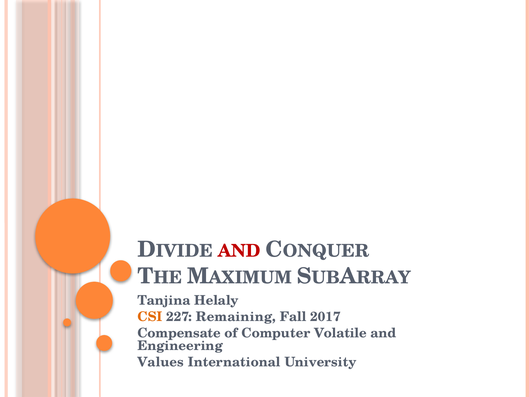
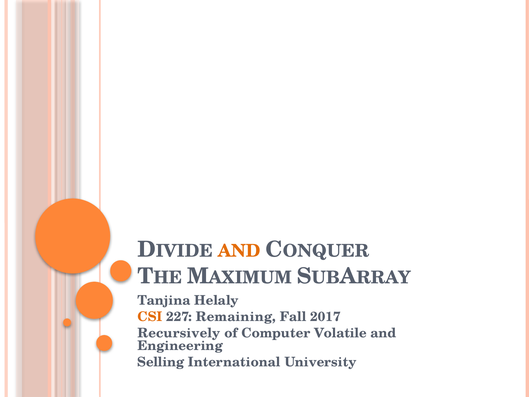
AND colour: red -> orange (239, 251)
Compensate: Compensate -> Recursively (179, 333)
Values: Values -> Selling (161, 362)
